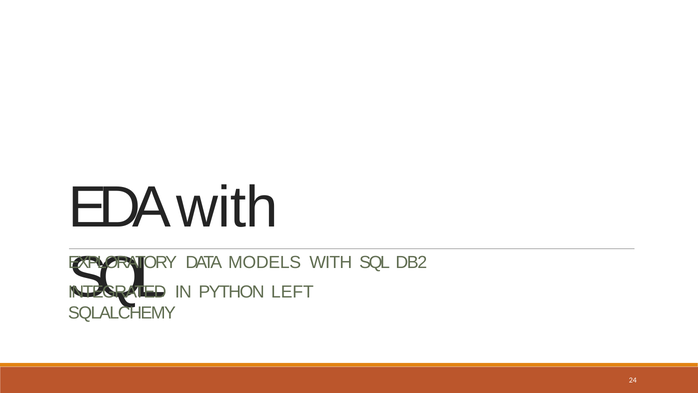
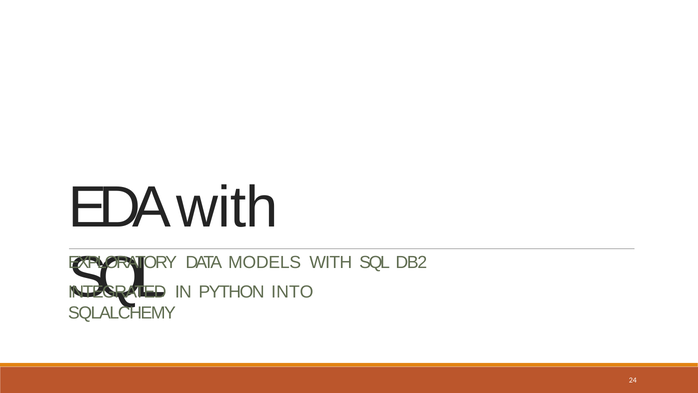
LEFT: LEFT -> INTO (292, 291)
